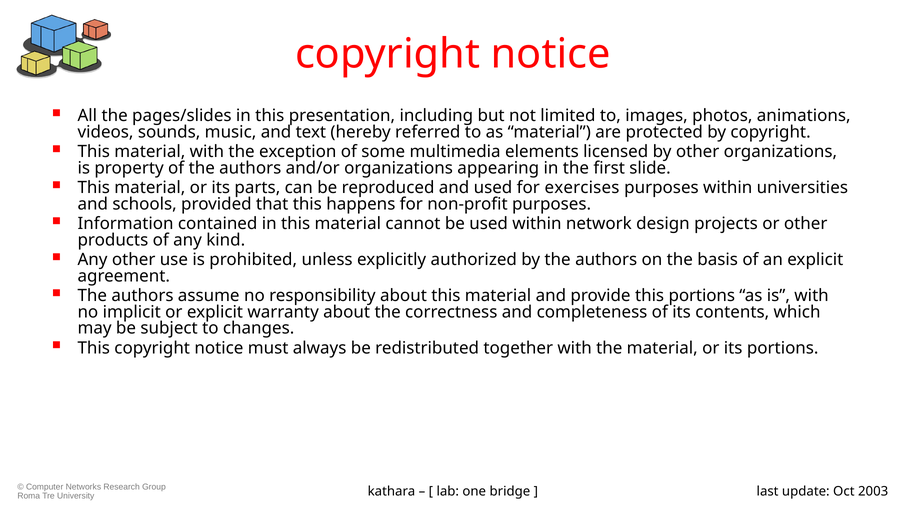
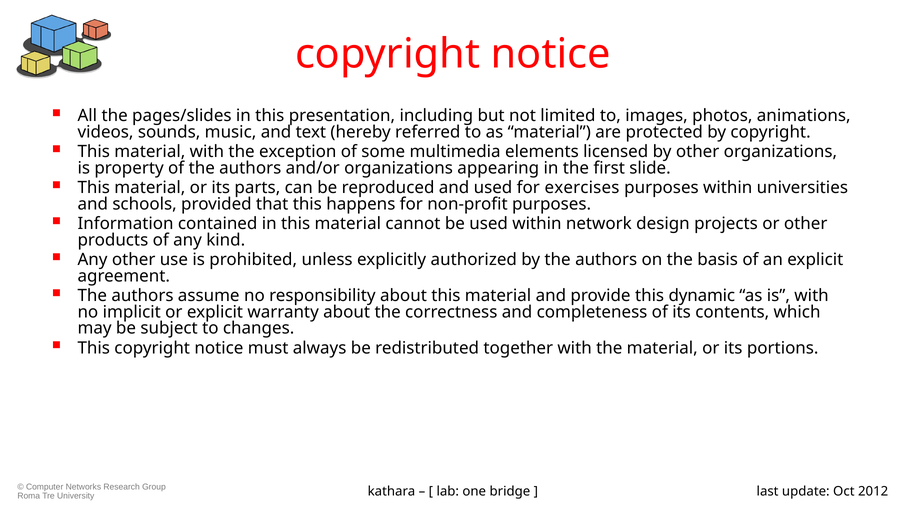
this portions: portions -> dynamic (702, 296)
2003: 2003 -> 2012 (873, 492)
